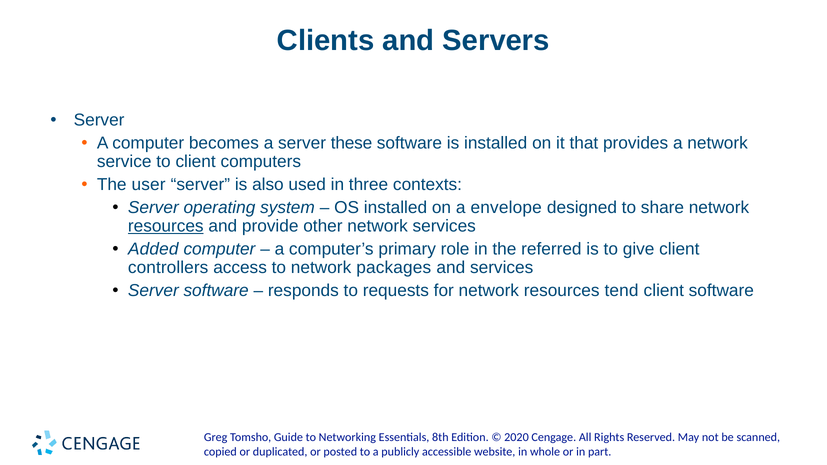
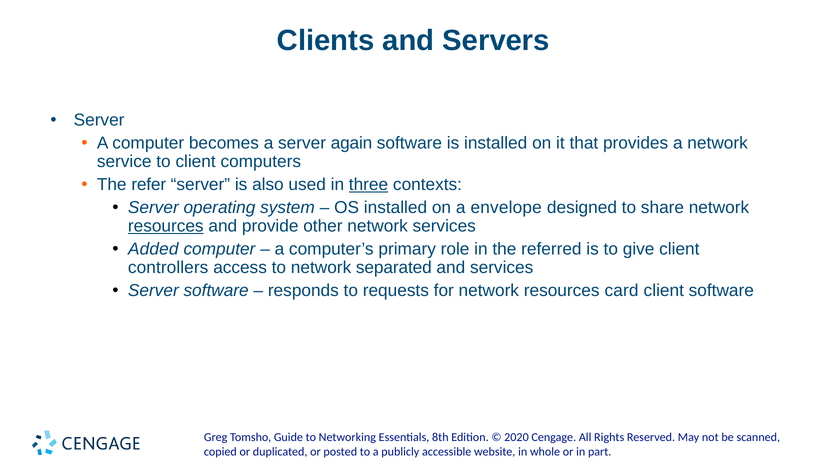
these: these -> again (352, 143)
user: user -> refer (149, 185)
three underline: none -> present (369, 185)
packages: packages -> separated (394, 268)
tend: tend -> card (622, 291)
